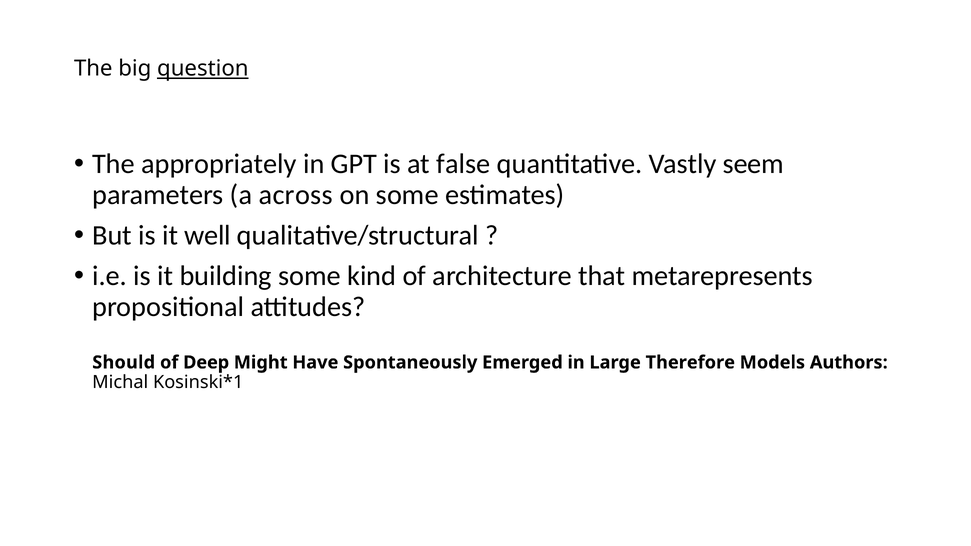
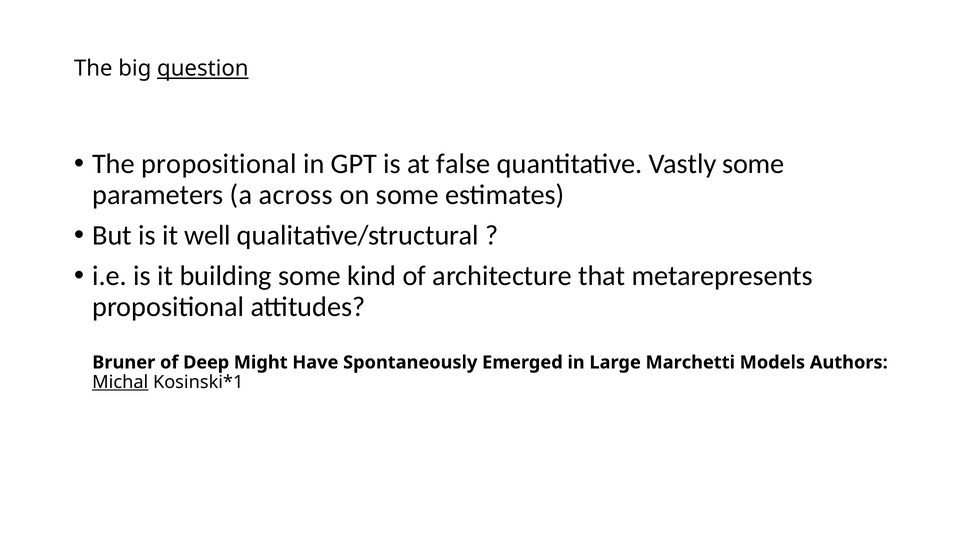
The appropriately: appropriately -> propositional (219, 164)
Vastly seem: seem -> some (753, 164)
Should: Should -> Bruner (124, 363)
Therefore: Therefore -> Marchetti (690, 363)
Michal underline: none -> present (120, 382)
